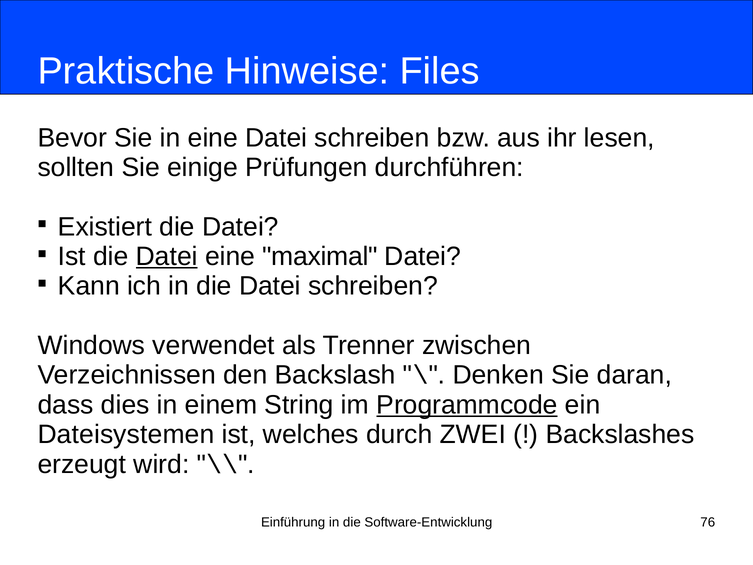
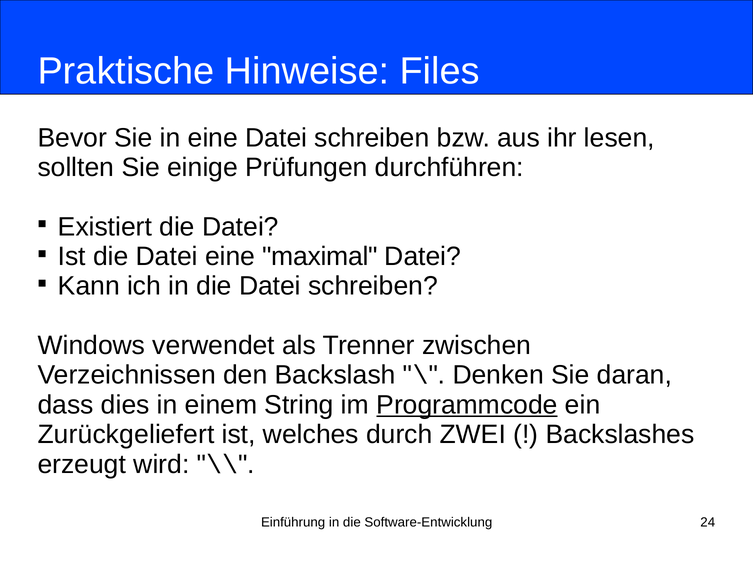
Datei underline: present -> none (167, 256)
Dateisystemen: Dateisystemen -> Zurückgeliefert (126, 434)
76: 76 -> 24 (708, 522)
